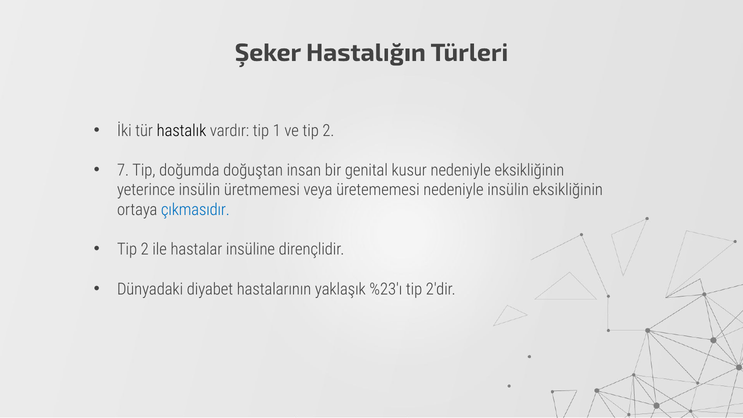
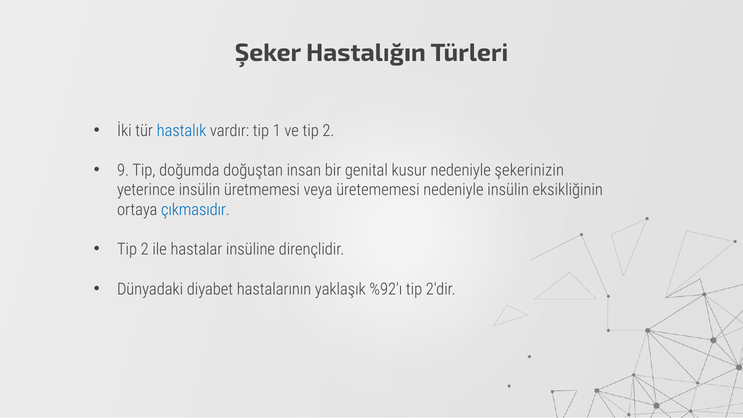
hastalık colour: black -> blue (182, 131)
7: 7 -> 9 (123, 170)
nedeniyle eksikliğinin: eksikliğinin -> şekerinizin (529, 170)
%23'ı: %23'ı -> %92'ı (386, 289)
